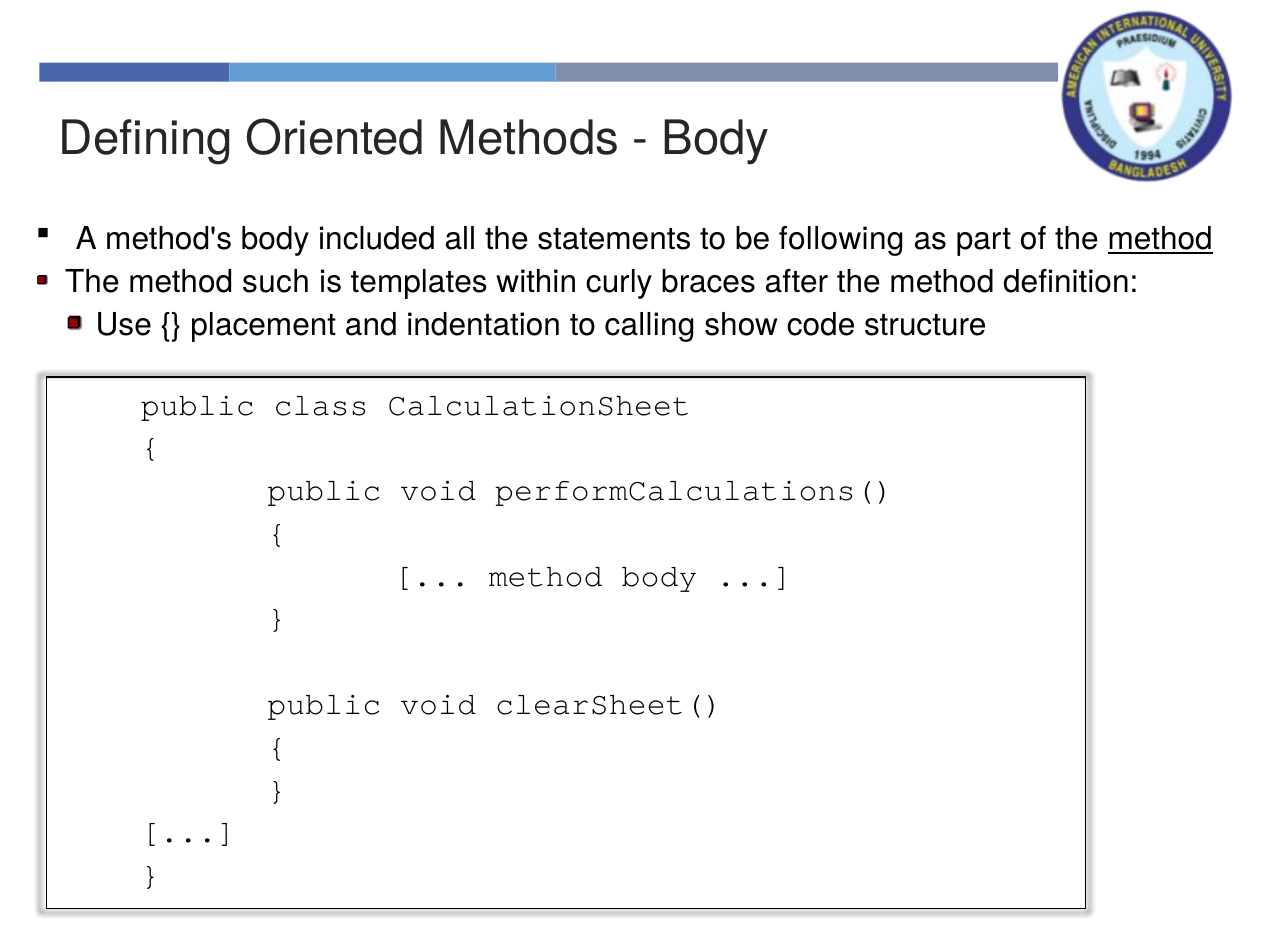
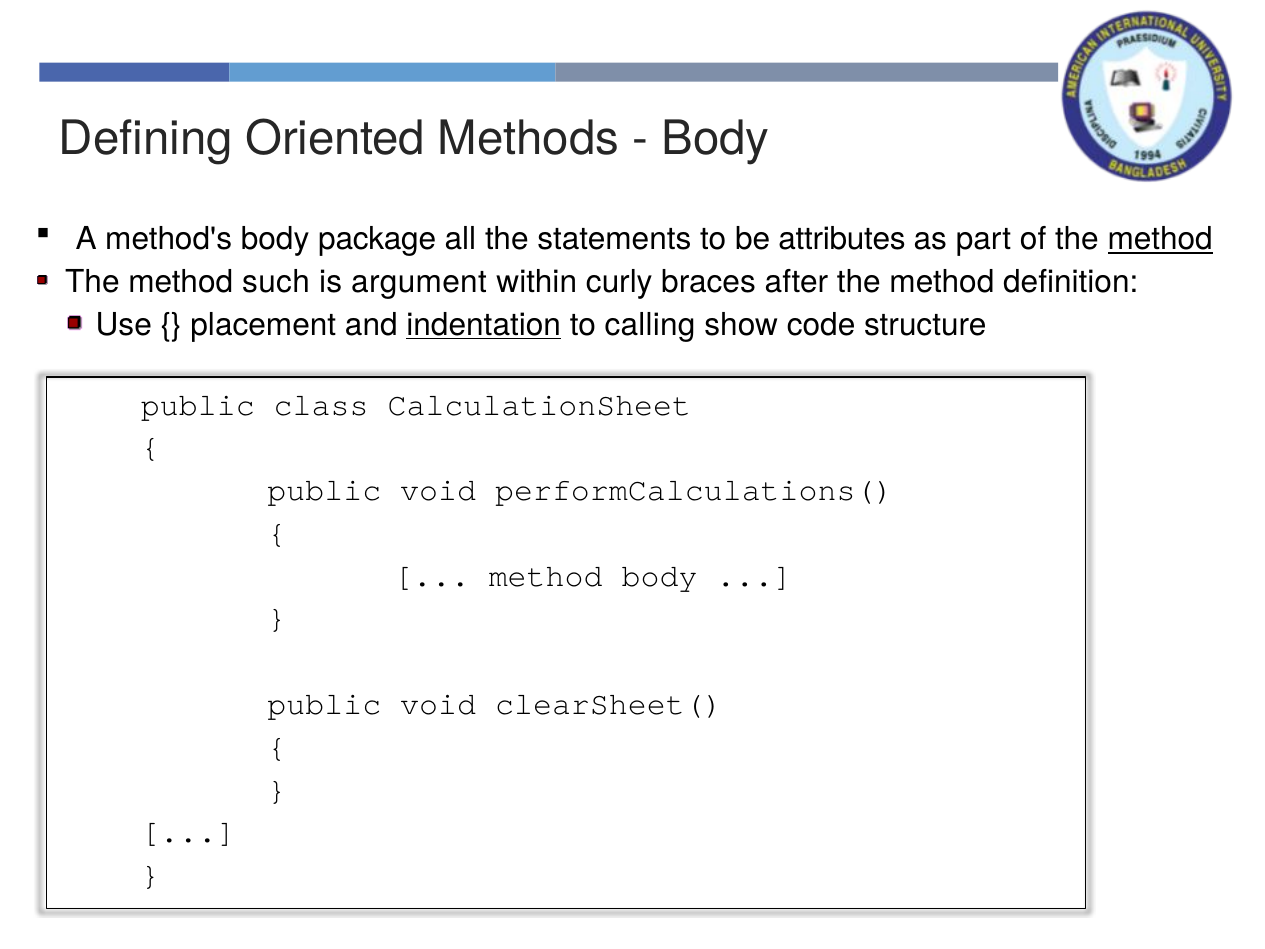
included: included -> package (377, 239)
following: following -> attributes (842, 239)
templates: templates -> argument (419, 282)
indentation underline: none -> present (484, 325)
